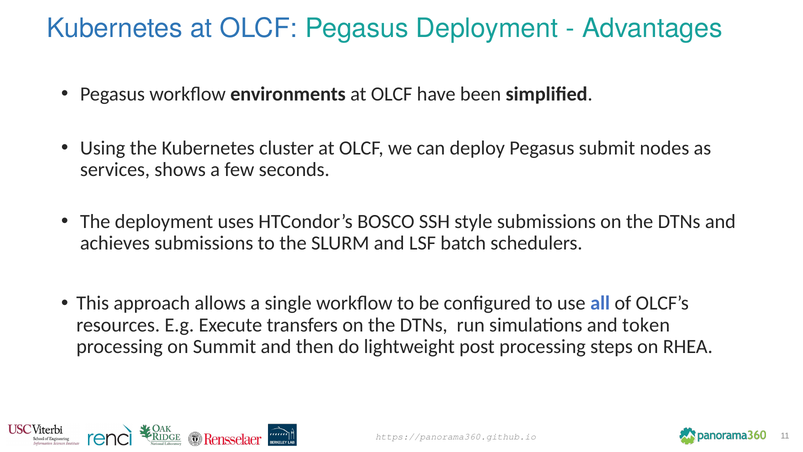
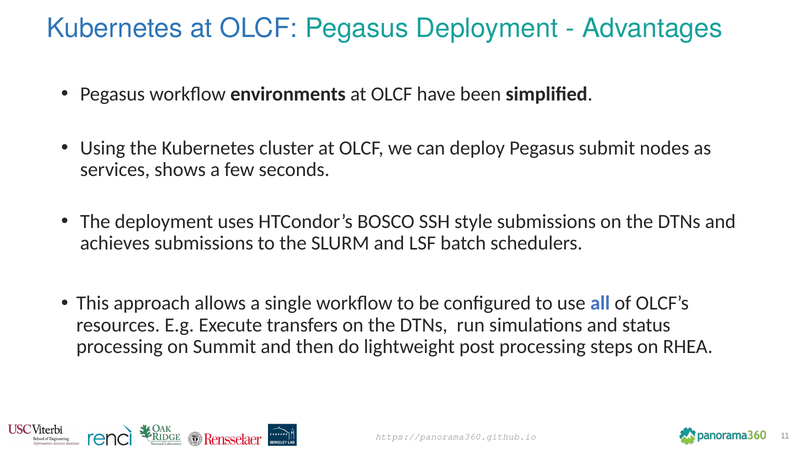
token: token -> status (646, 325)
